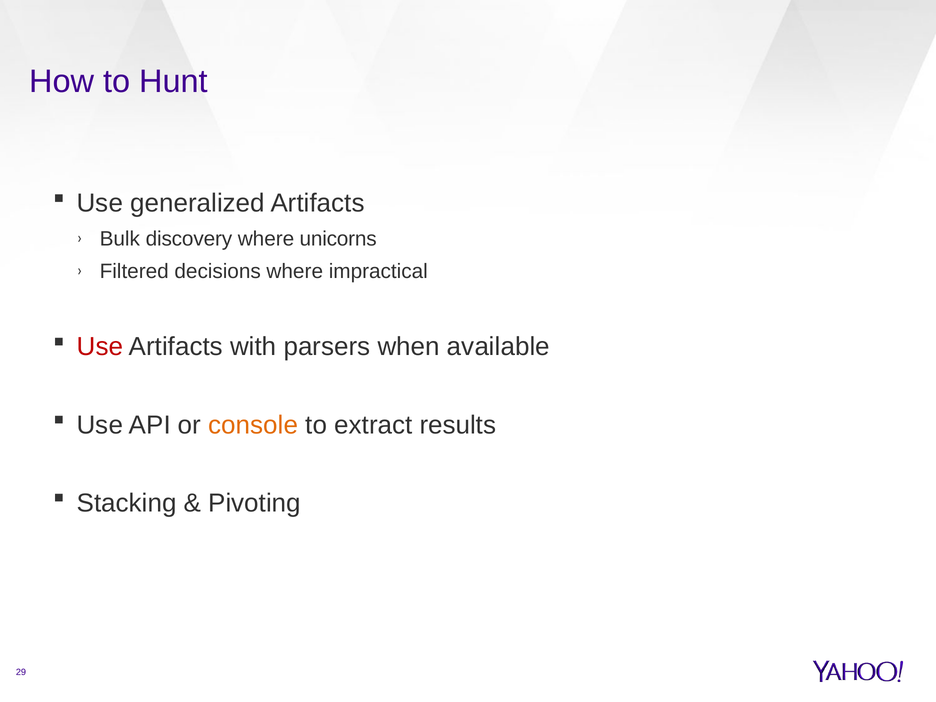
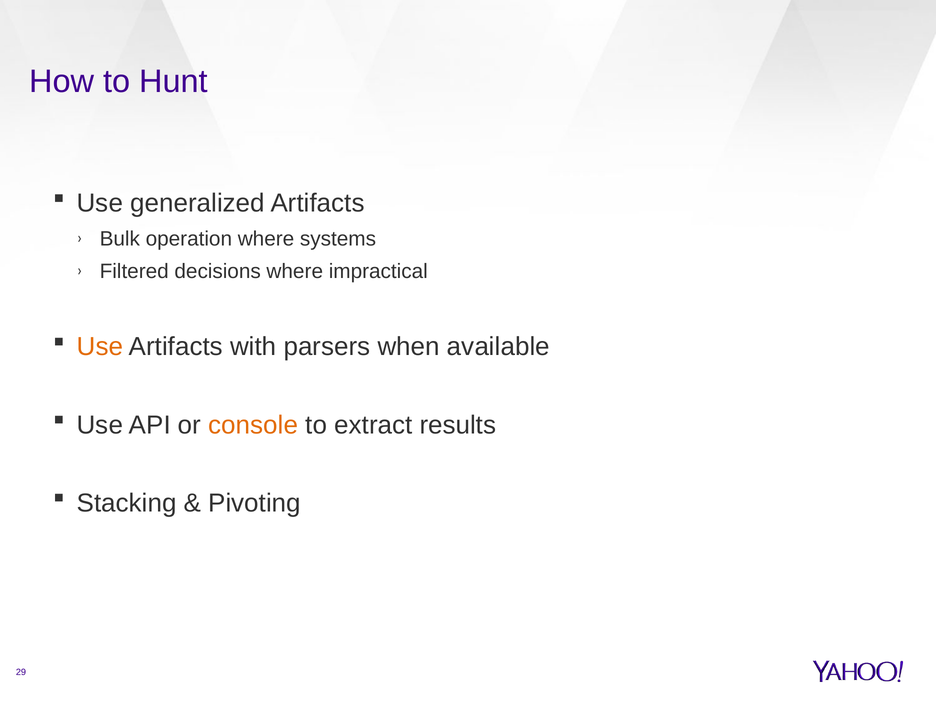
discovery: discovery -> operation (189, 239)
unicorns: unicorns -> systems (338, 239)
Use colour: red -> orange (100, 347)
